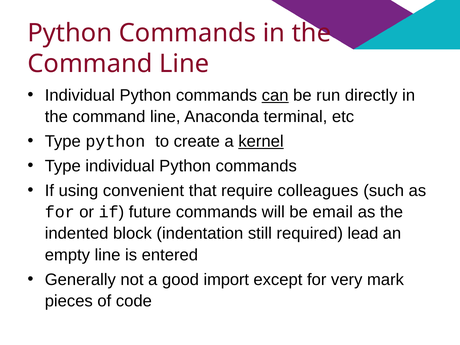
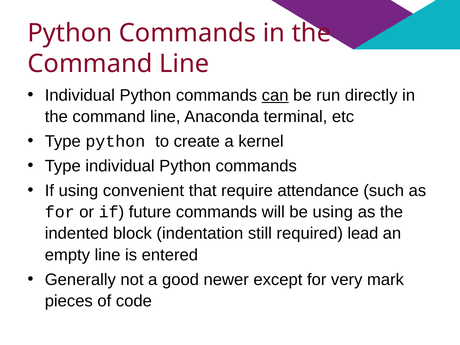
kernel underline: present -> none (261, 141)
colleagues: colleagues -> attendance (318, 191)
be email: email -> using (333, 212)
import: import -> newer (226, 280)
